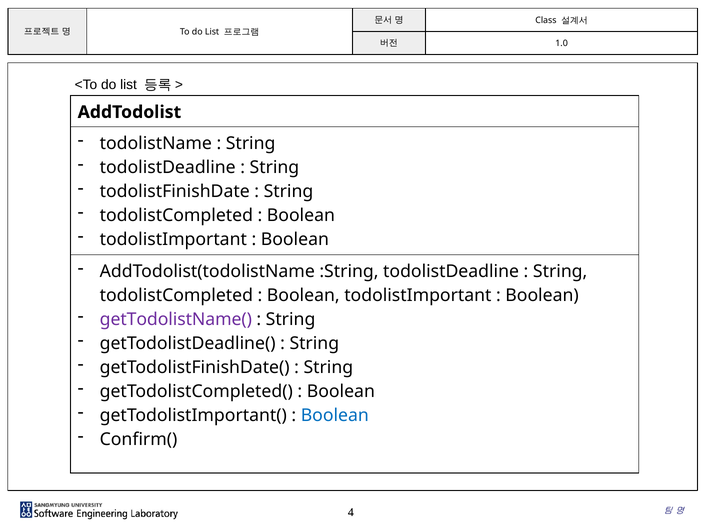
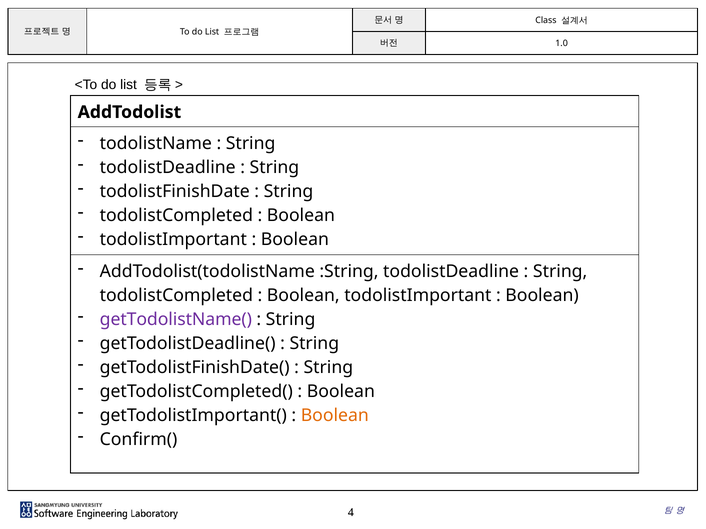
Boolean colour: blue -> orange (335, 416)
